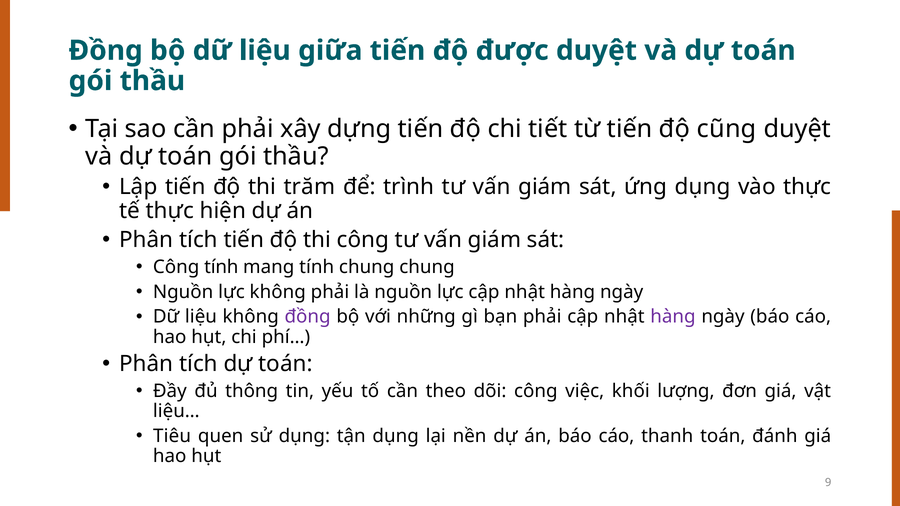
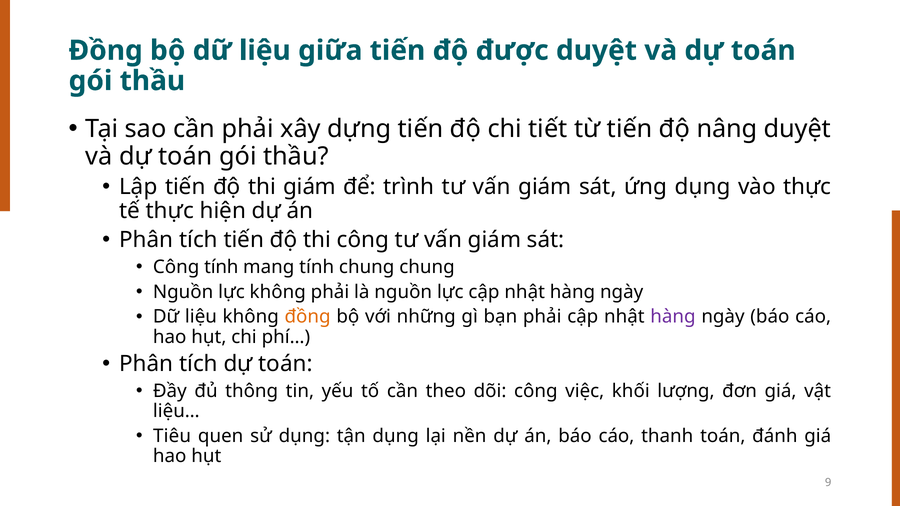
cũng: cũng -> nâng (727, 129)
thi trăm: trăm -> giám (310, 187)
đồng colour: purple -> orange (308, 317)
